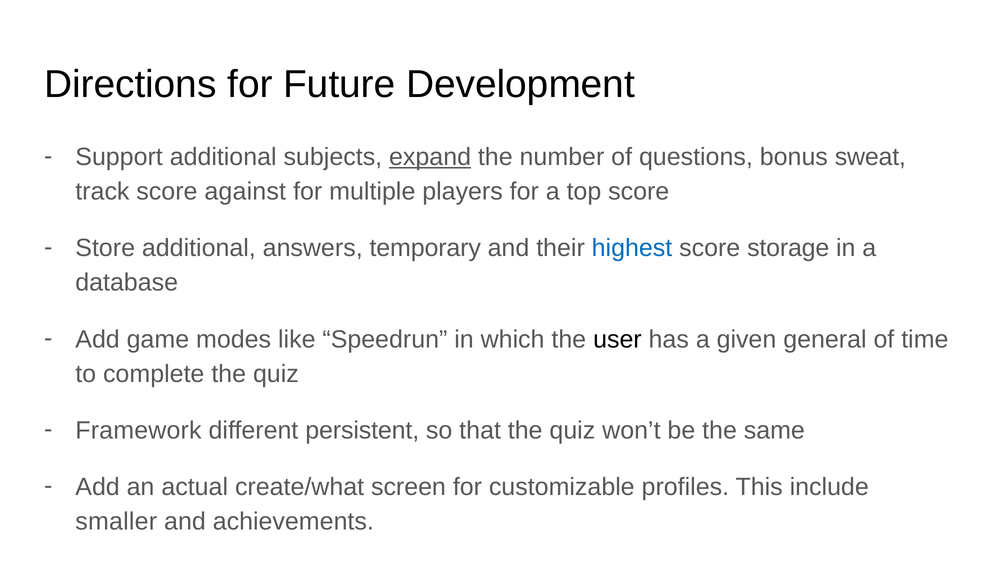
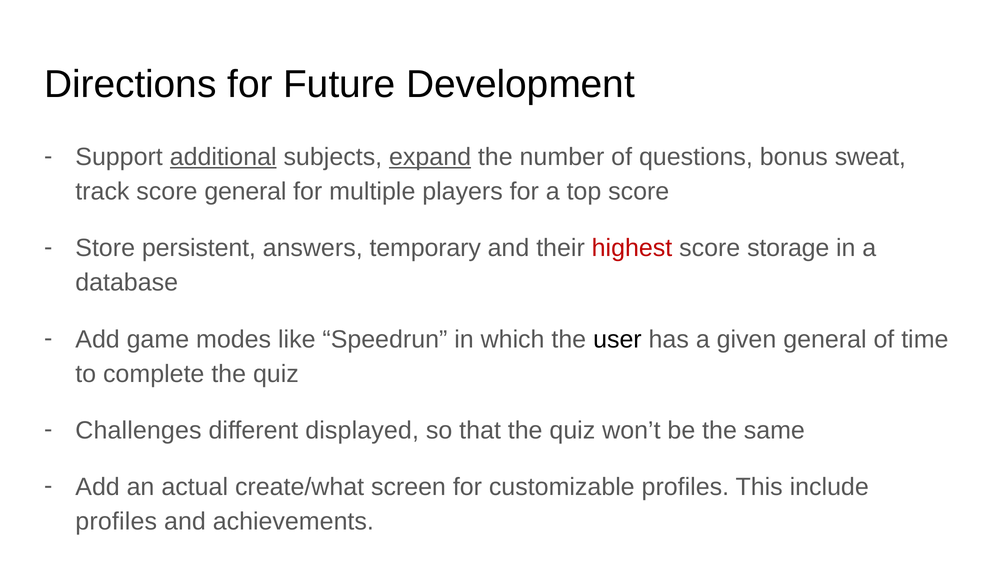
additional underline: none -> present (223, 157)
score against: against -> general (245, 192)
Store additional: additional -> persistent (199, 248)
highest colour: blue -> red (632, 248)
Framework: Framework -> Challenges (138, 431)
persistent: persistent -> displayed (362, 431)
smaller: smaller -> profiles (116, 522)
